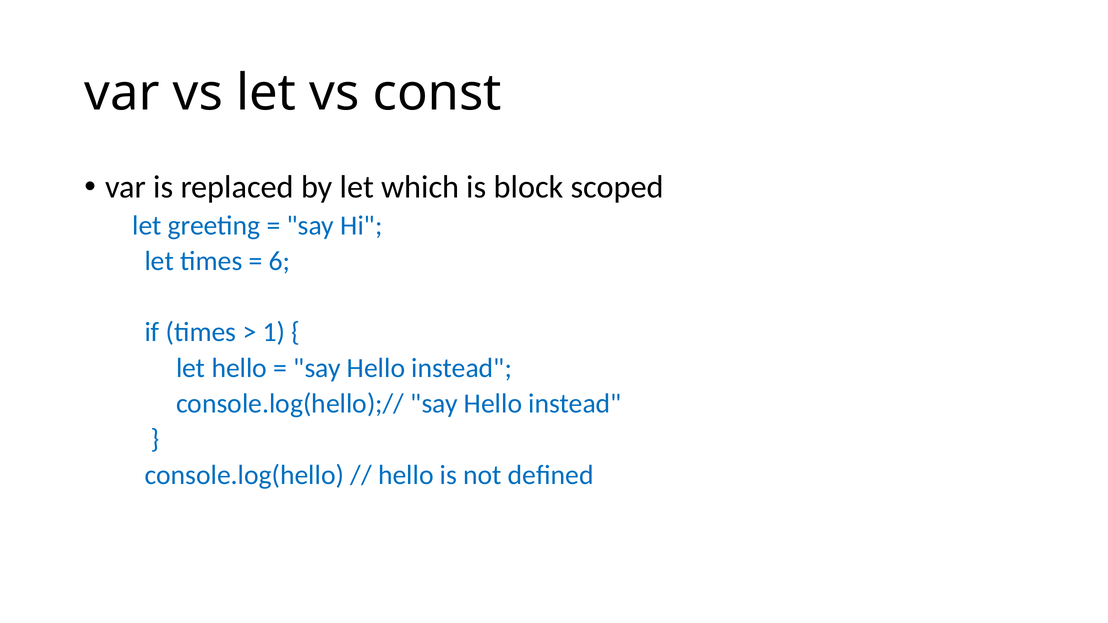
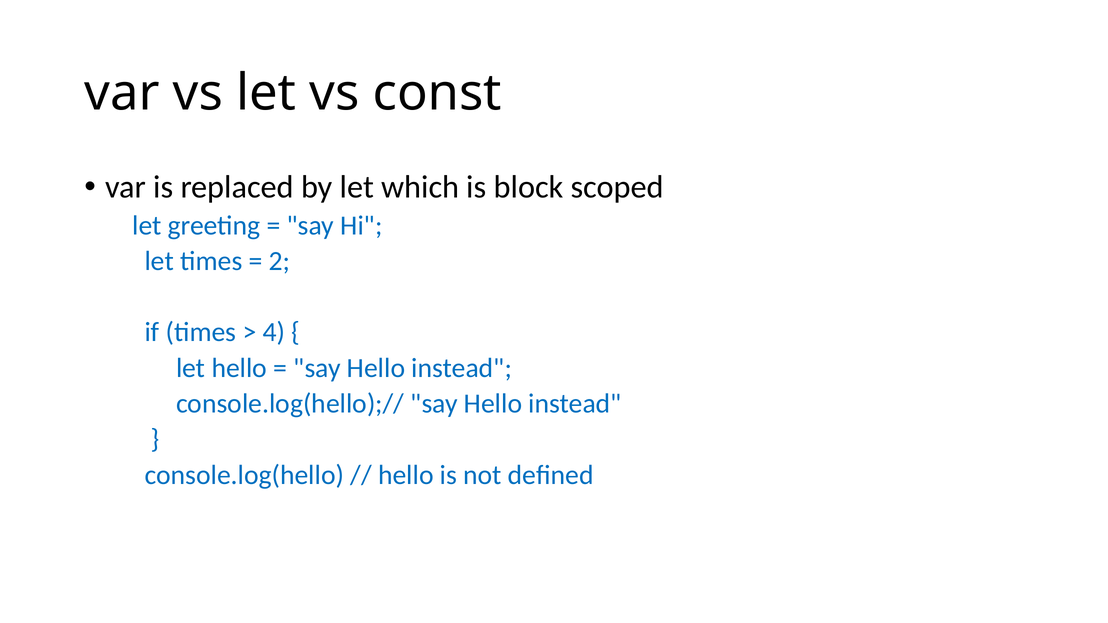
6: 6 -> 2 (279, 261)
1: 1 -> 4 (274, 332)
